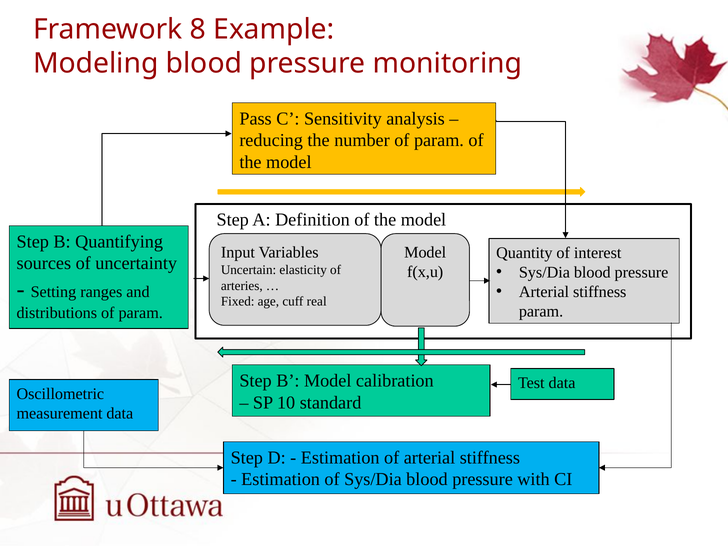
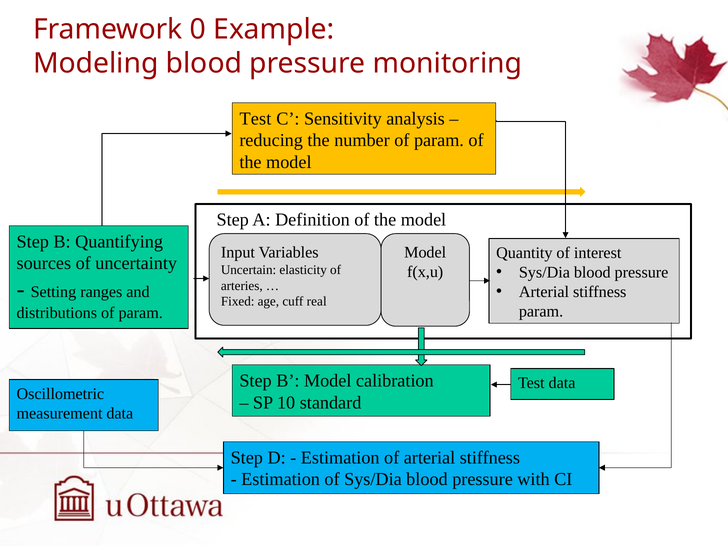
8: 8 -> 0 (198, 29)
Pass: Pass -> Test (255, 119)
